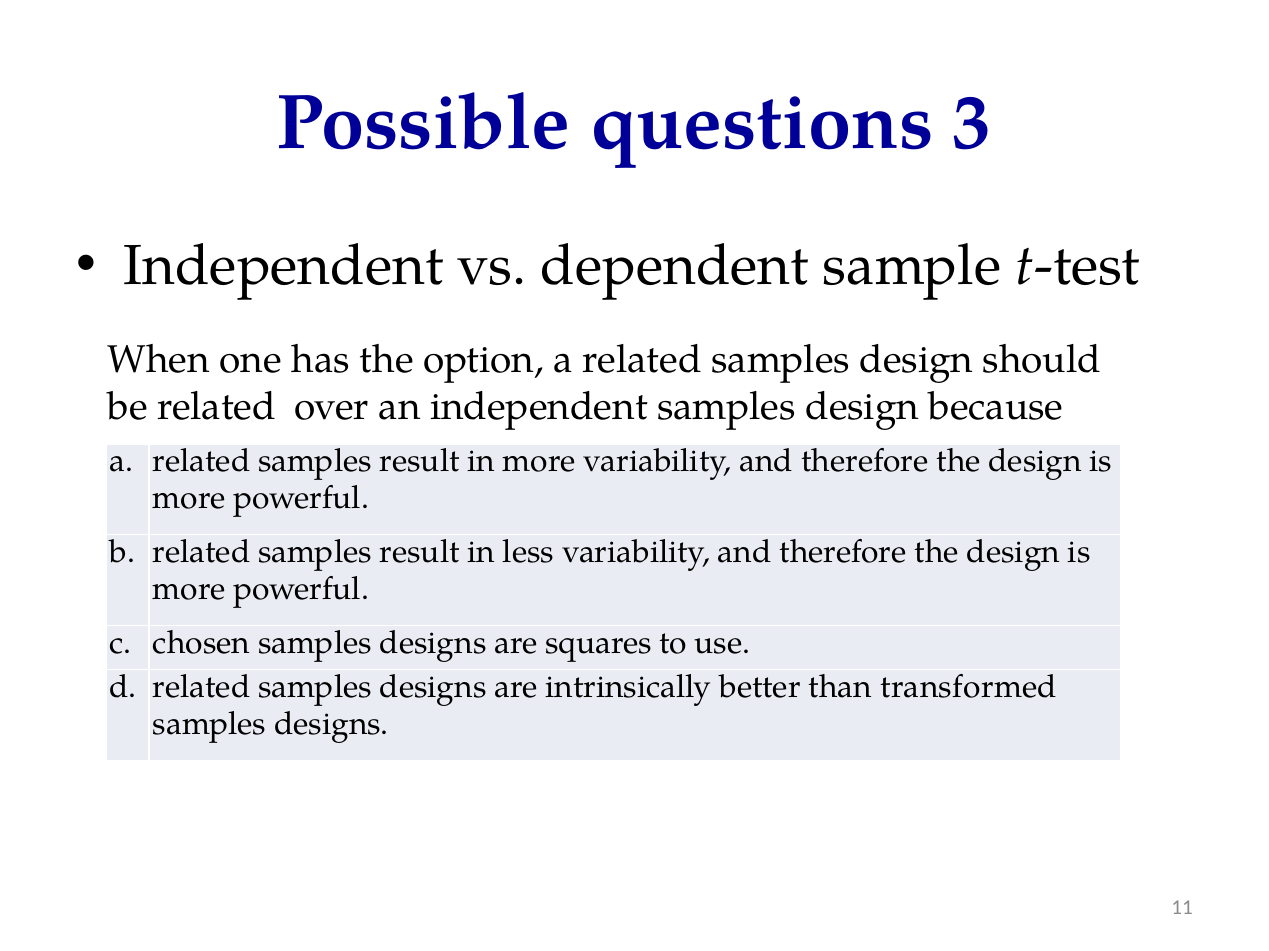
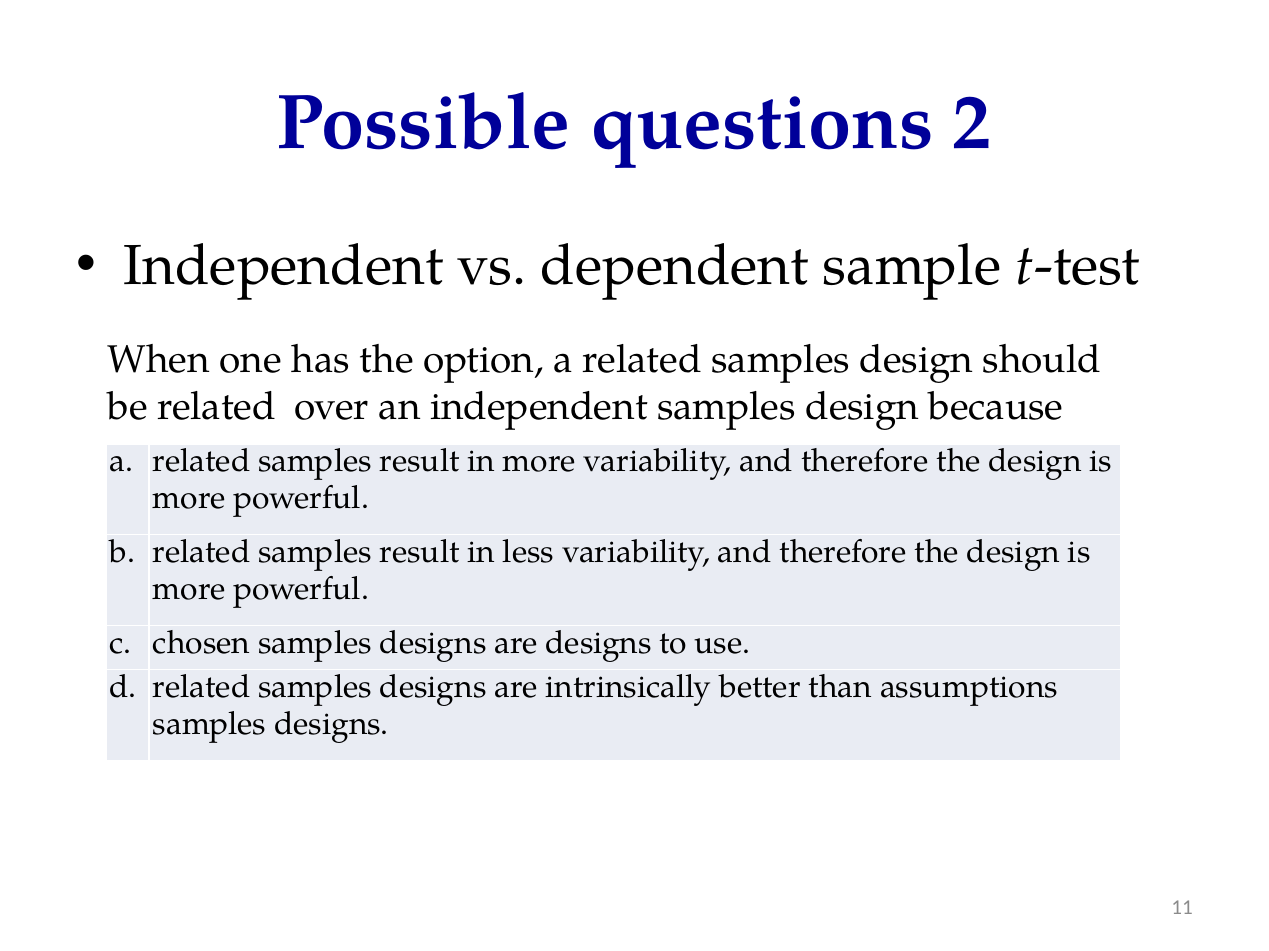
3: 3 -> 2 (972, 123)
are squares: squares -> designs (599, 643)
transformed: transformed -> assumptions (969, 688)
